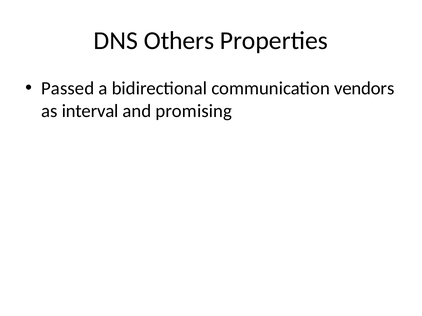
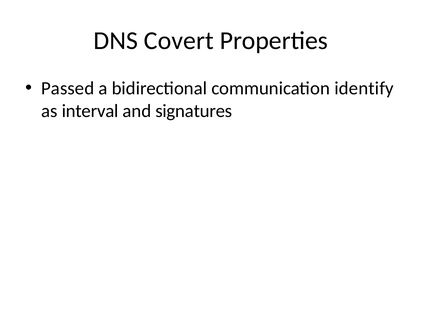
Others: Others -> Covert (179, 41)
vendors: vendors -> identify (364, 89)
promising: promising -> signatures (194, 111)
